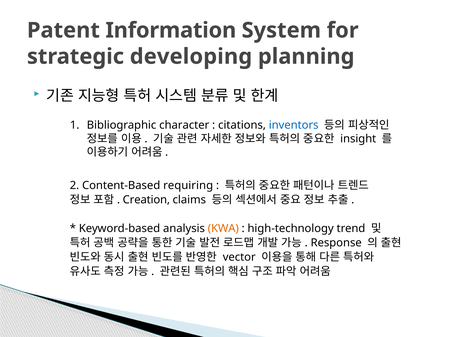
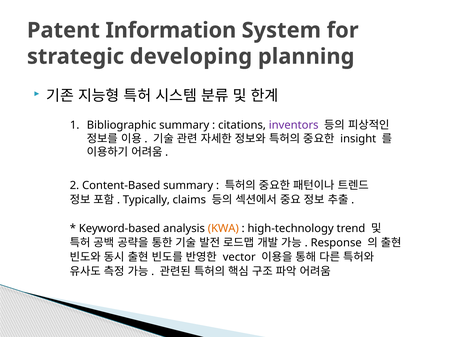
Bibliographic character: character -> summary (184, 125)
inventors colour: blue -> purple (294, 125)
Content-Based requiring: requiring -> summary (188, 186)
Creation: Creation -> Typically (146, 200)
